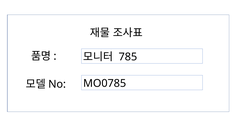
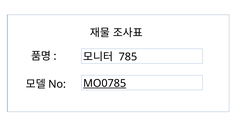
MO0785 underline: none -> present (105, 83)
